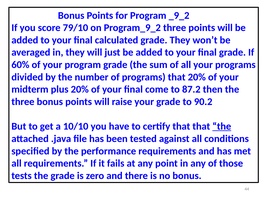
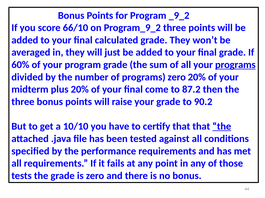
79/10: 79/10 -> 66/10 (75, 28)
programs underline: none -> present (235, 65)
programs that: that -> zero (177, 77)
